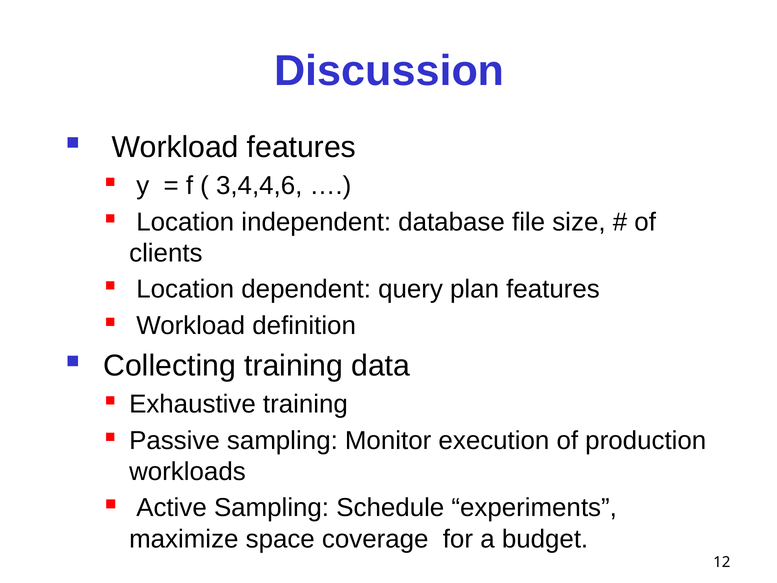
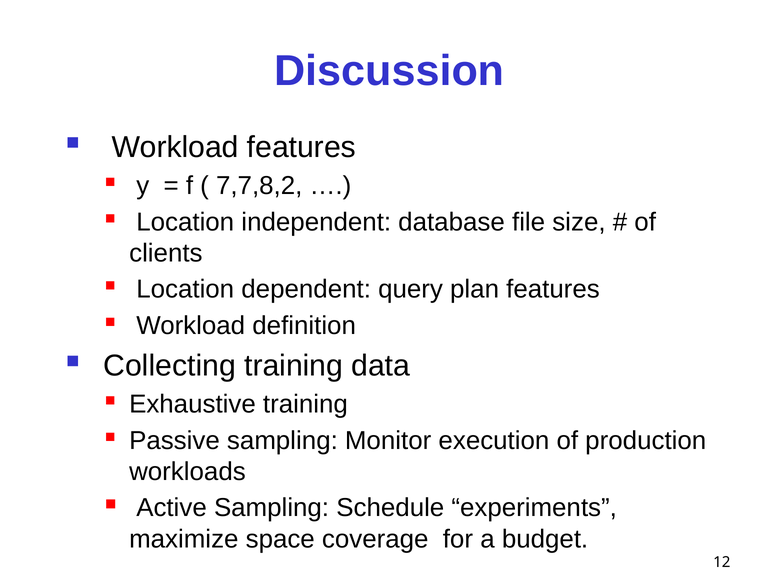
3,4,4,6: 3,4,4,6 -> 7,7,8,2 (259, 186)
